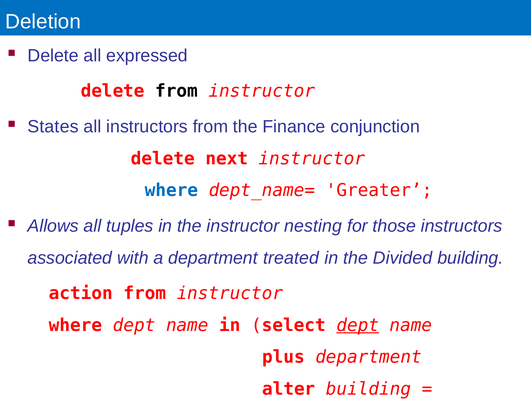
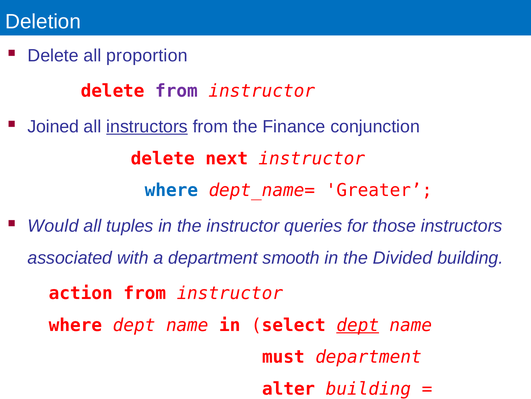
expressed: expressed -> proportion (147, 56)
from colour: black -> purple (177, 91)
States: States -> Joined (53, 126)
instructors underline: none -> present (147, 126)
Allows: Allows -> Would (53, 225)
nesting: nesting -> queries (313, 225)
treated: treated -> smooth (291, 257)
plus: plus -> must (283, 356)
